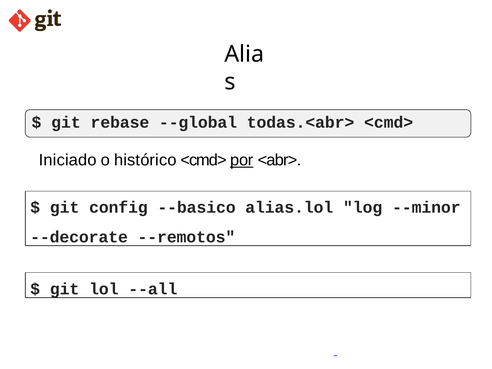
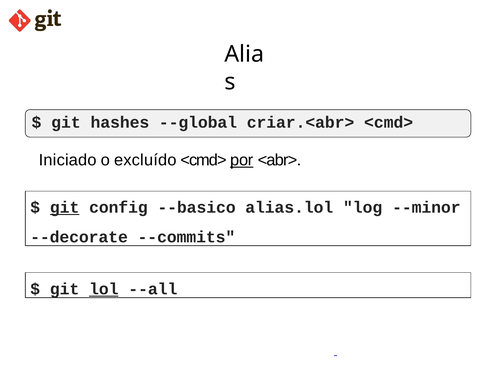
rebase: rebase -> hashes (120, 123)
todas.<abr>: todas.<abr> -> criar.<abr> (301, 123)
histórico: histórico -> excluído (145, 160)
git underline: none -> present (65, 208)
--remotos: --remotos -> --commits (186, 237)
lol underline: none -> present (104, 289)
